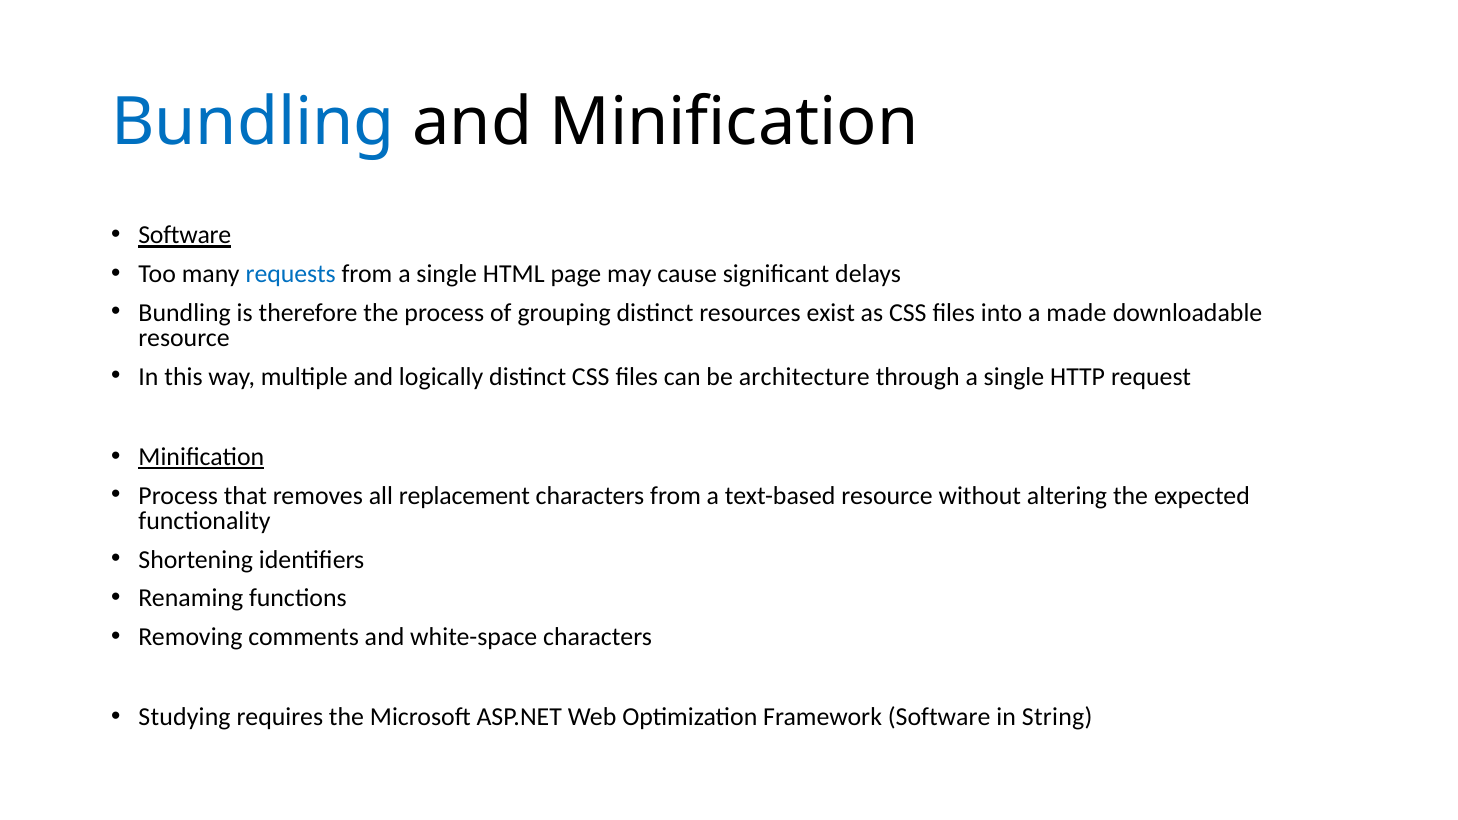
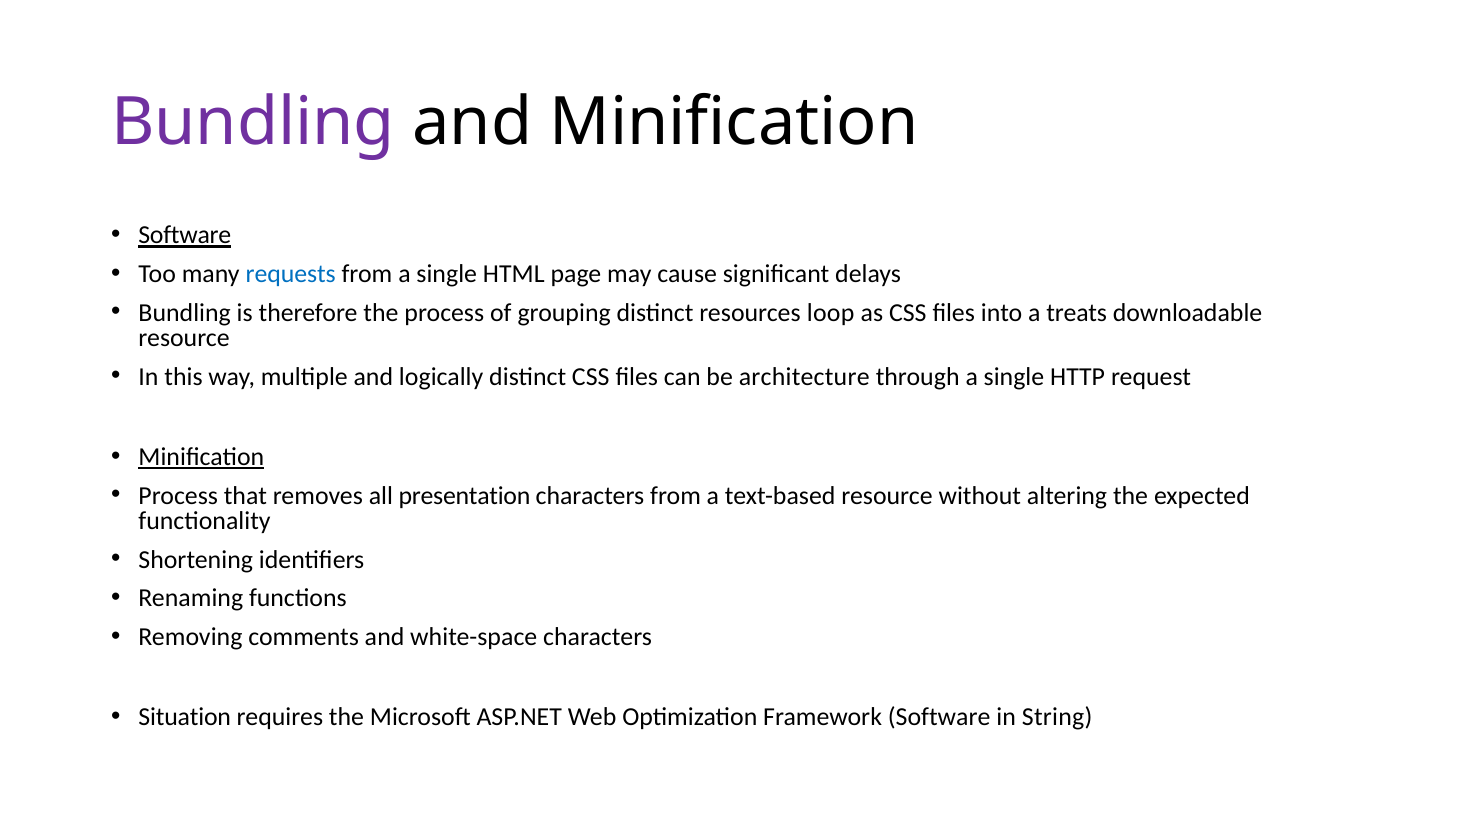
Bundling colour: blue -> purple (253, 122)
exist: exist -> loop (831, 313)
made: made -> treats (1077, 313)
replacement: replacement -> presentation (464, 496)
Studying: Studying -> Situation (185, 717)
